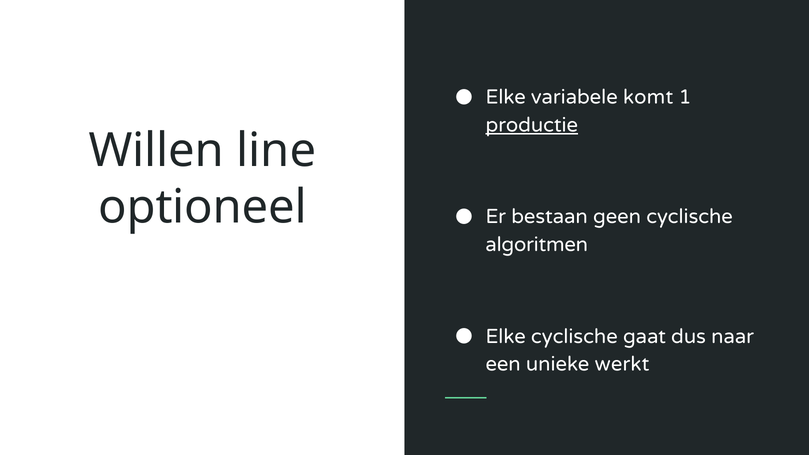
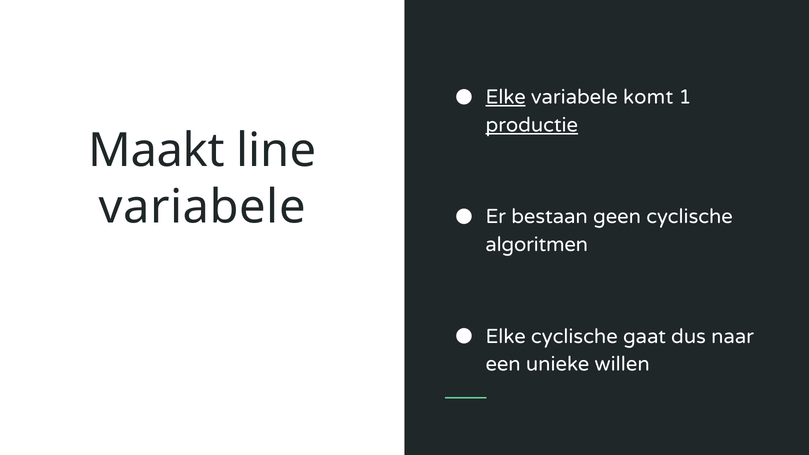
Elke underline: none -> present (506, 97)
Willen: Willen -> Maakt (157, 150)
optioneel: optioneel -> variabele (202, 207)
werkt: werkt -> willen (622, 364)
